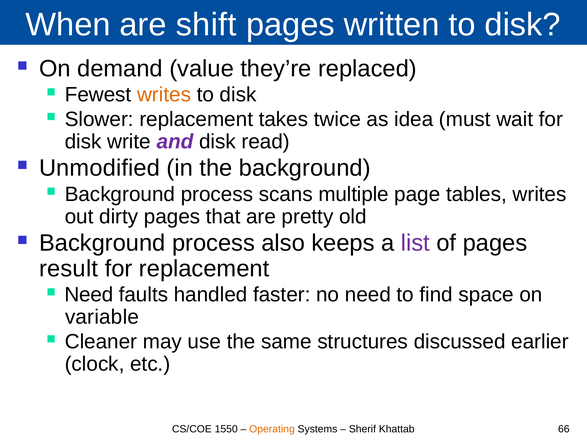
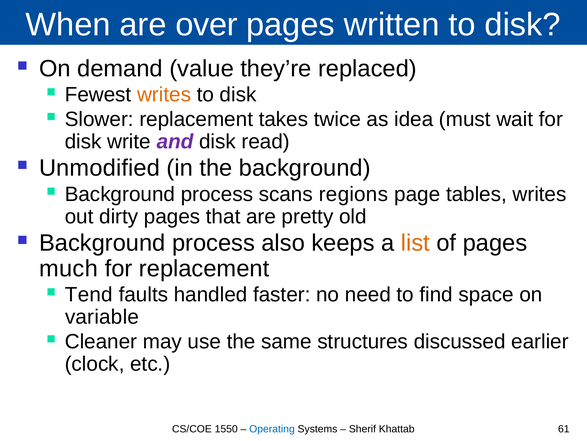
shift: shift -> over (207, 25)
multiple: multiple -> regions (353, 194)
list colour: purple -> orange (415, 243)
result: result -> much (69, 268)
Need: Need -> Tend (89, 294)
Operating colour: orange -> blue (272, 428)
66: 66 -> 61 (564, 428)
